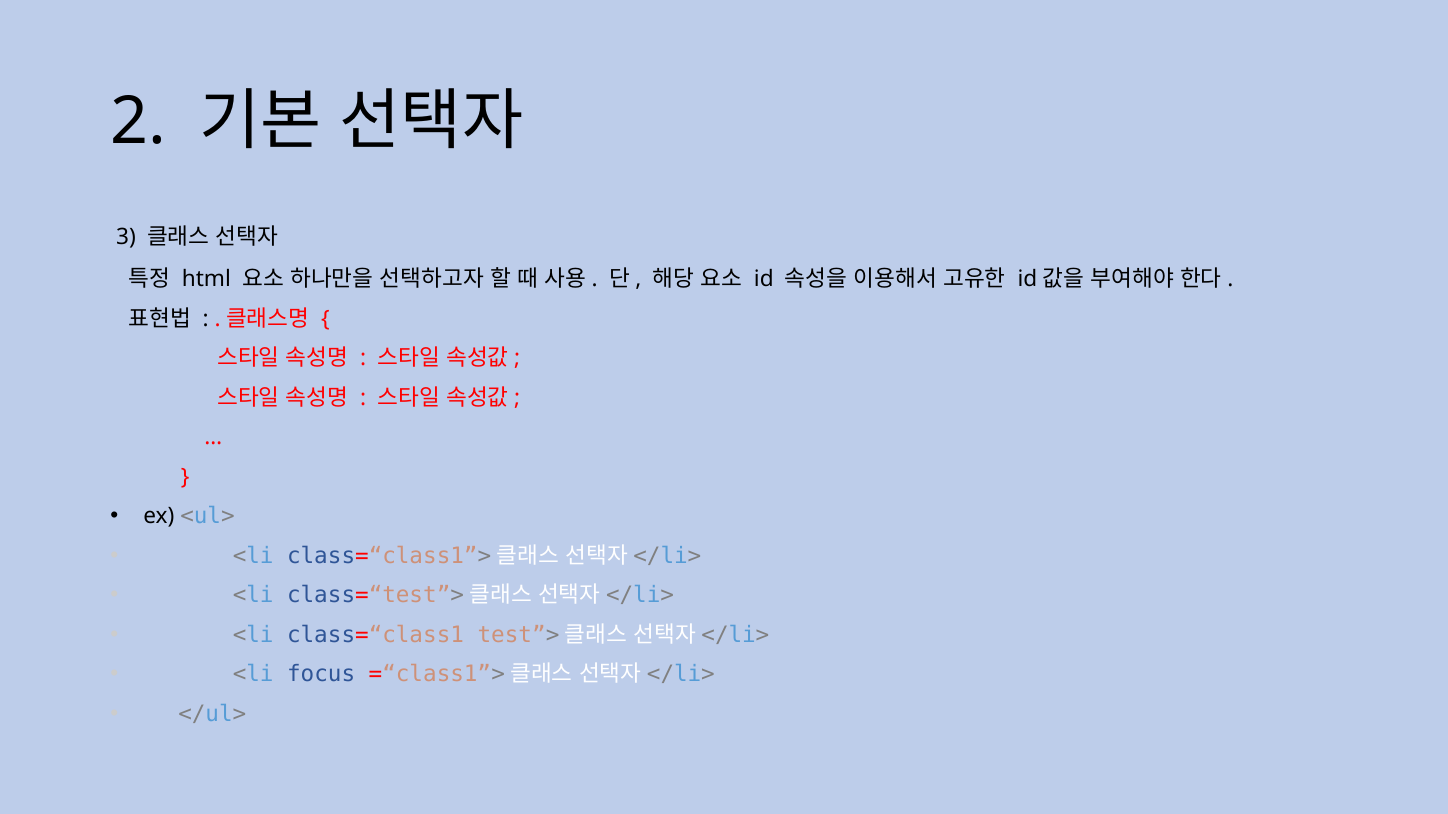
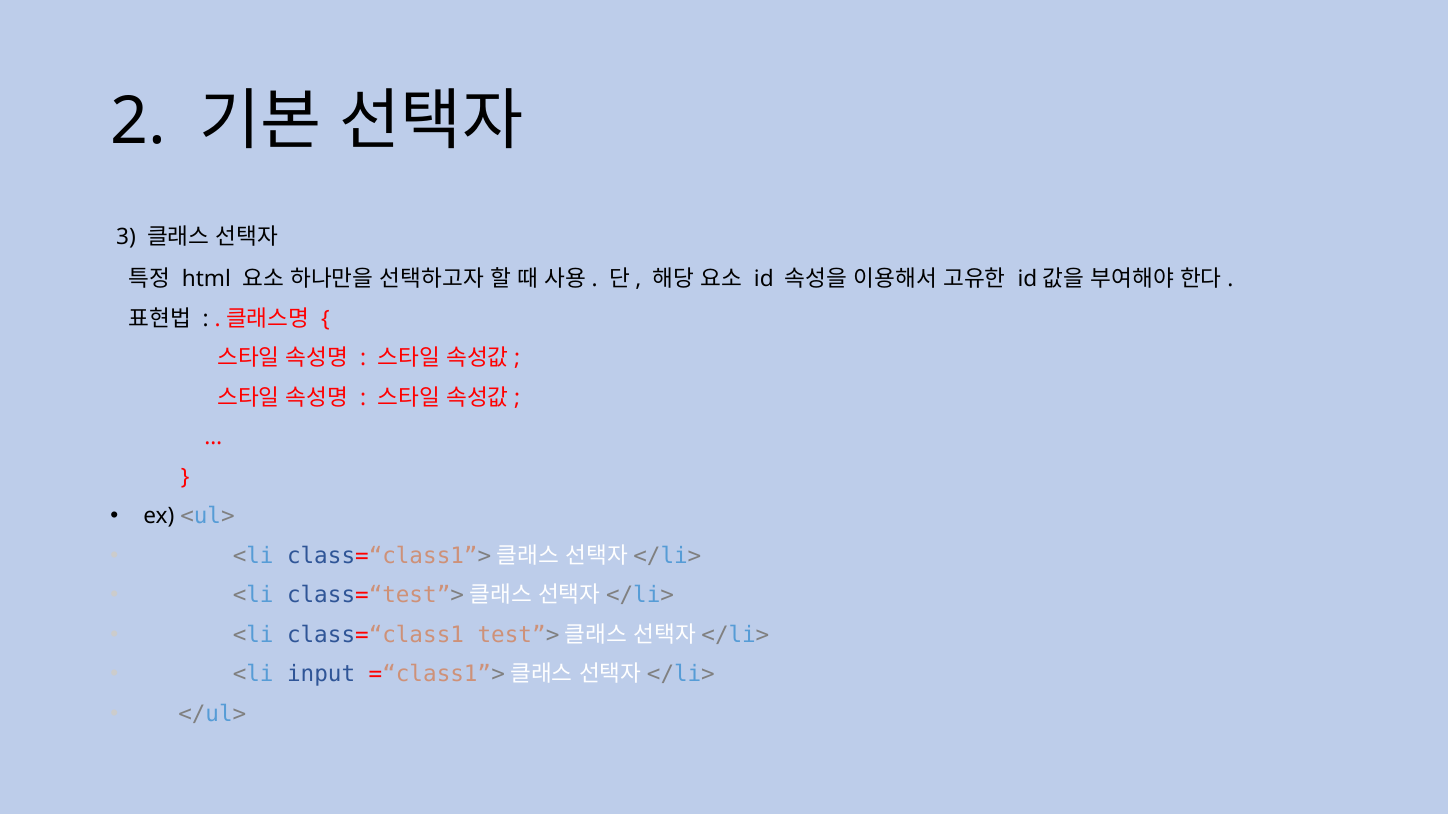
focus: focus -> input (321, 675)
